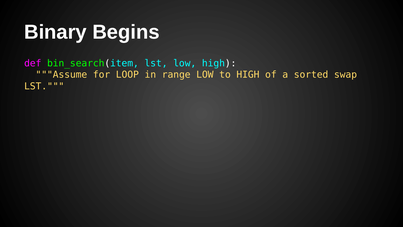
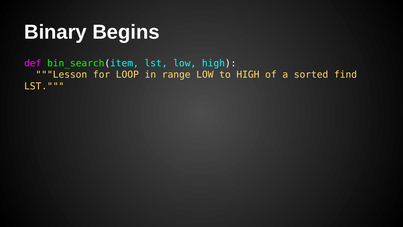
Assume: Assume -> Lesson (61, 75)
swap: swap -> find (346, 75)
